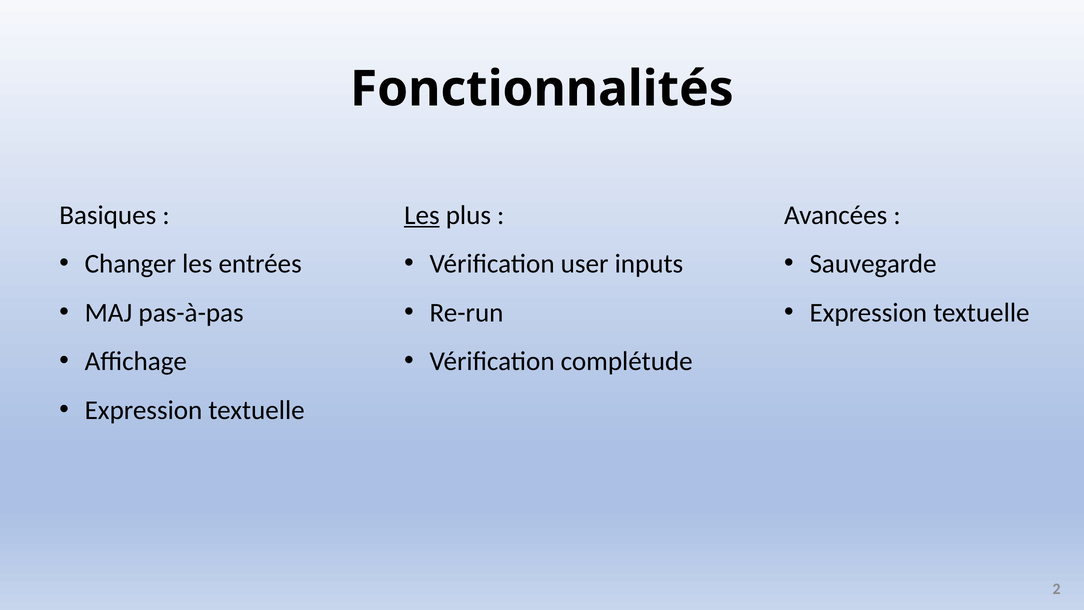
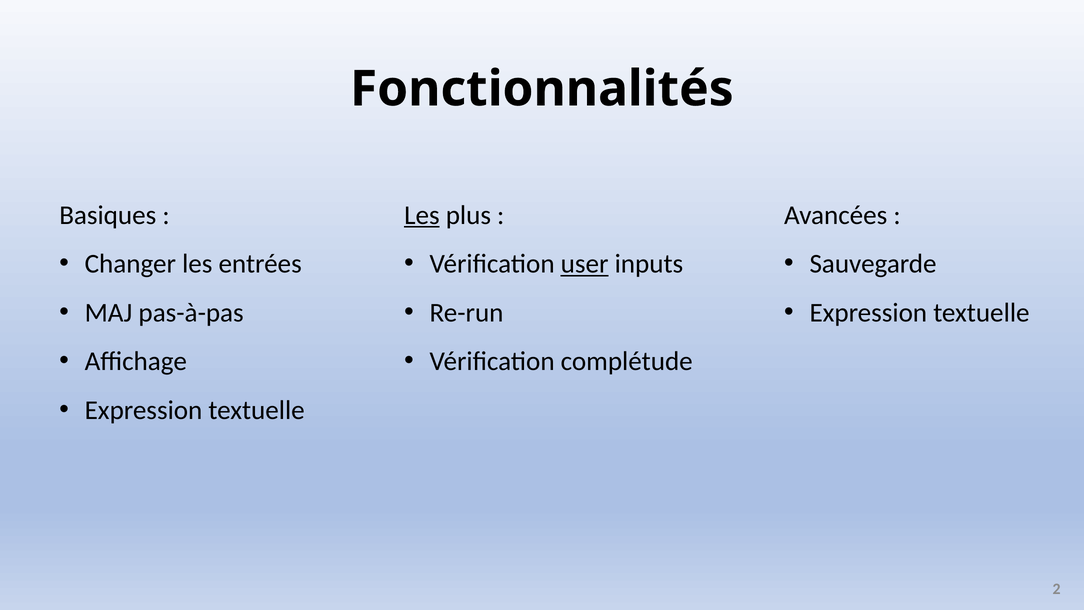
user underline: none -> present (585, 264)
